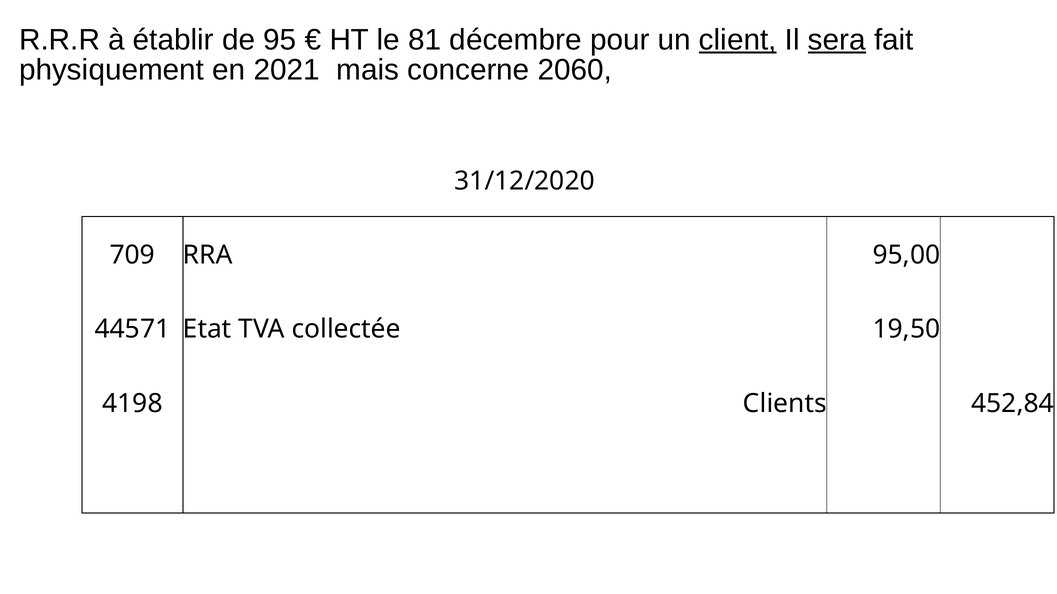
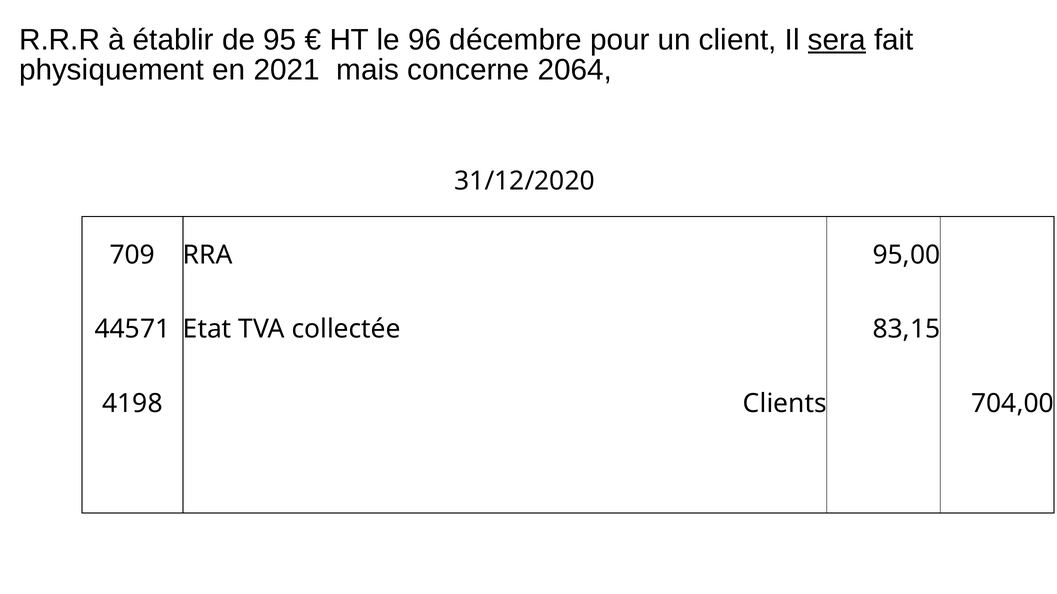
81: 81 -> 96 (425, 40)
client underline: present -> none (738, 40)
2060: 2060 -> 2064 (575, 70)
19,50: 19,50 -> 83,15 (907, 329)
452,84: 452,84 -> 704,00 (1013, 404)
